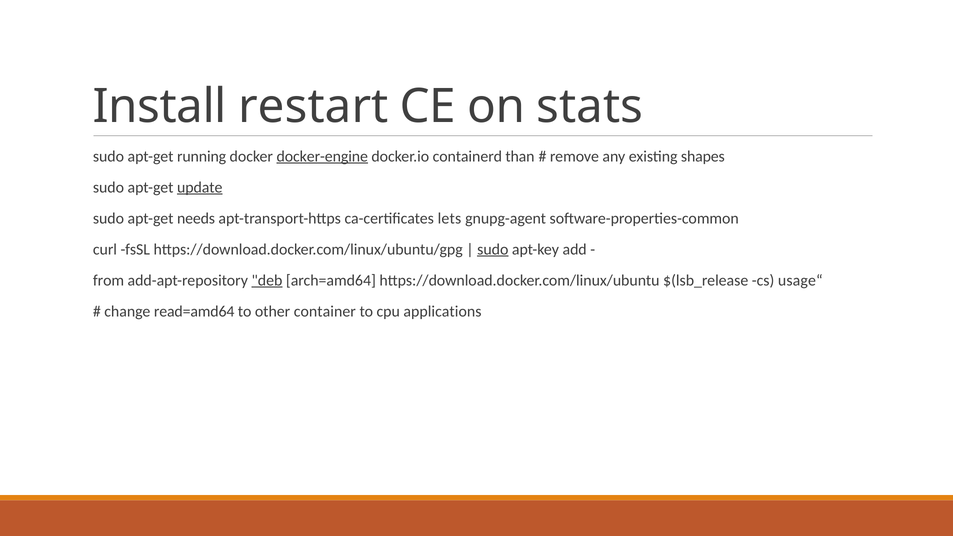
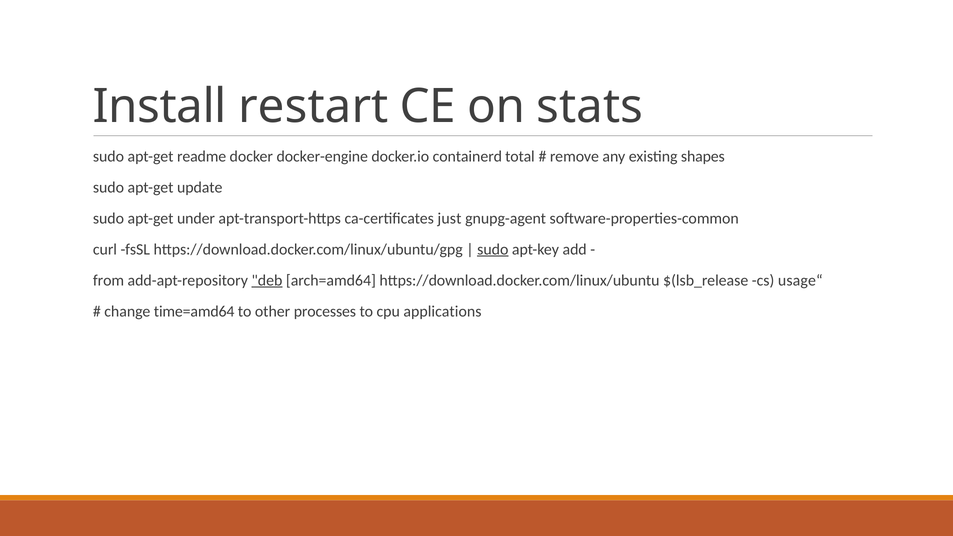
running: running -> readme (202, 156)
docker-engine underline: present -> none (322, 156)
than: than -> total (520, 156)
update underline: present -> none (200, 187)
needs: needs -> under (196, 218)
lets: lets -> just (449, 218)
read=amd64: read=amd64 -> time=amd64 (194, 311)
container: container -> processes (325, 311)
